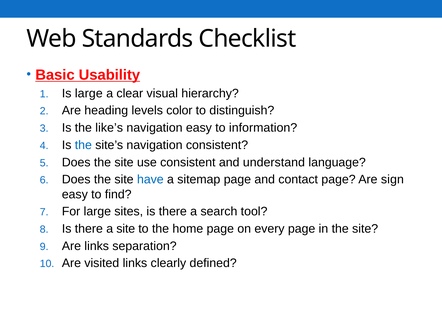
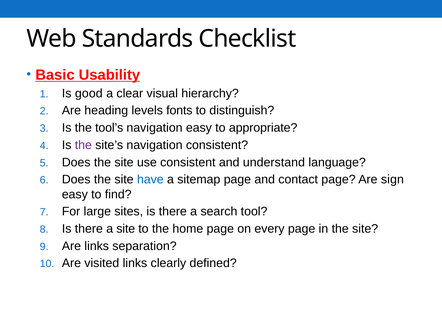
Is large: large -> good (89, 93)
color: color -> fonts (179, 110)
like’s: like’s -> tool’s (109, 128)
information: information -> appropriate (263, 128)
the colour: blue -> purple (83, 145)
